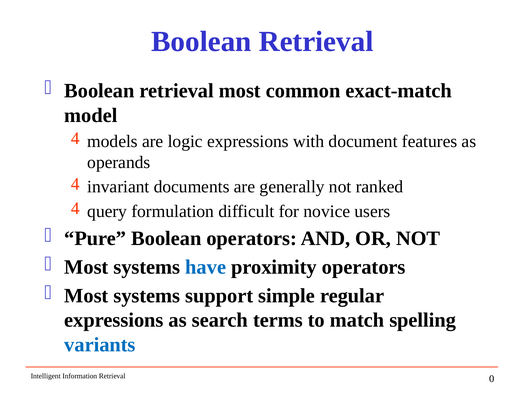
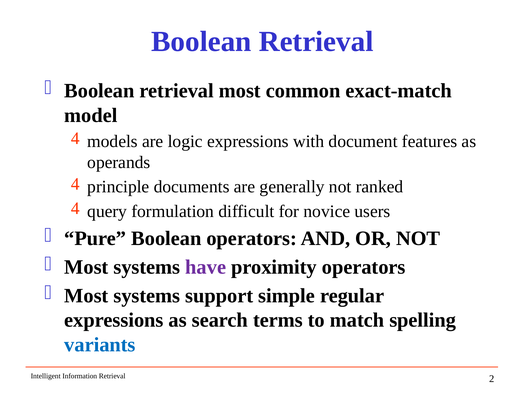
invariant: invariant -> principle (118, 187)
have colour: blue -> purple (206, 267)
0: 0 -> 2 (492, 378)
